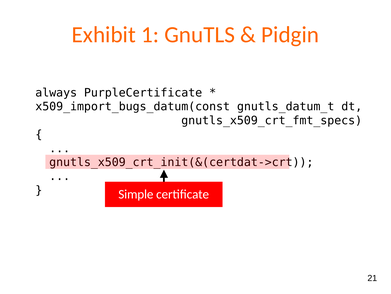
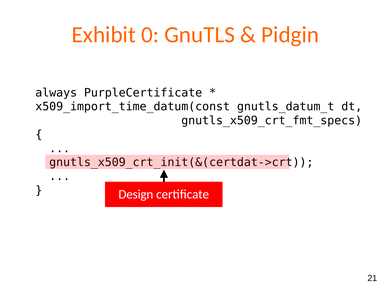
1: 1 -> 0 (150, 35)
x509_import_bugs_datum(const: x509_import_bugs_datum(const -> x509_import_time_datum(const (133, 106)
Simple: Simple -> Design (136, 194)
